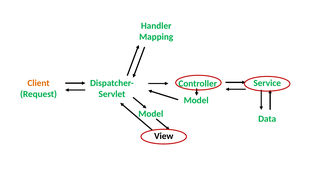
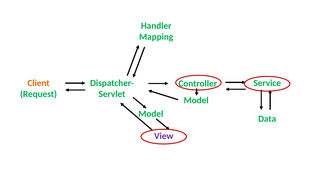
View colour: black -> purple (164, 136)
